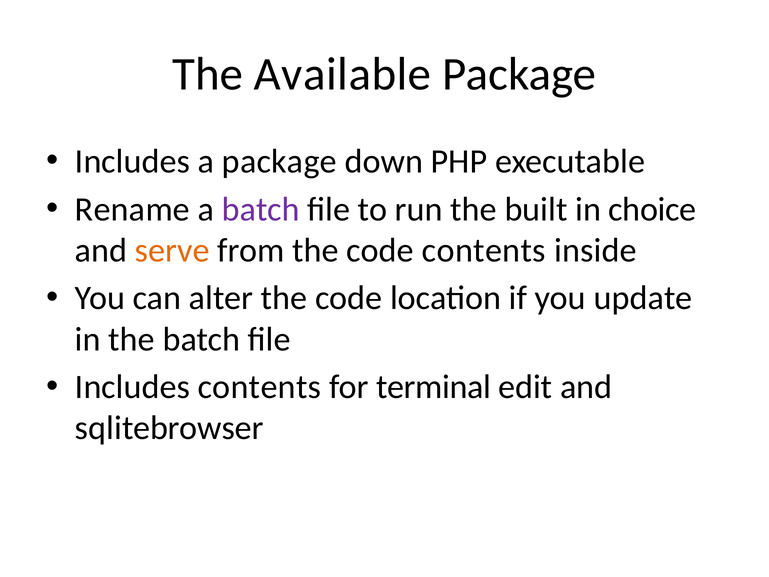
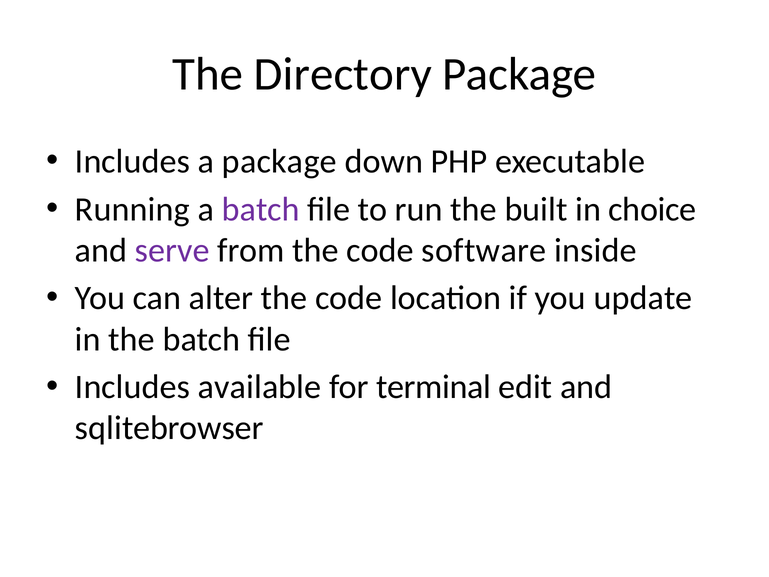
Available: Available -> Directory (343, 74)
Rename: Rename -> Running (133, 209)
serve colour: orange -> purple (172, 250)
code contents: contents -> software (484, 250)
Includes contents: contents -> available (260, 387)
